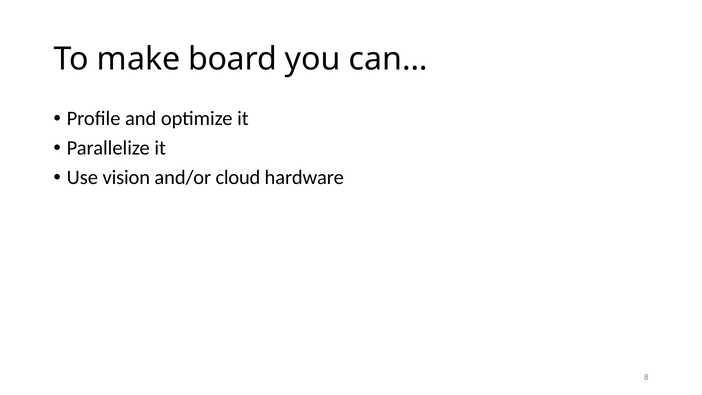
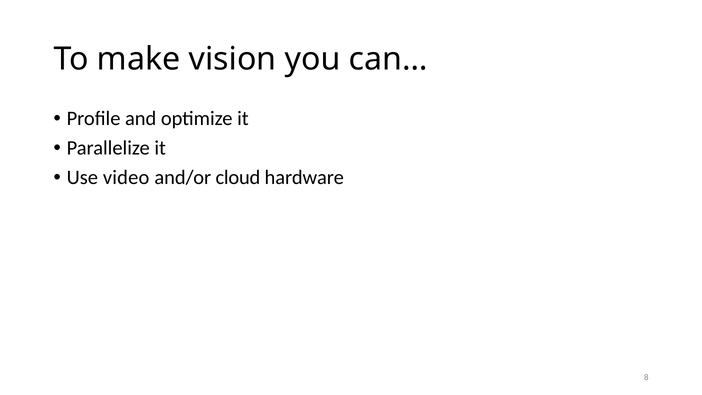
board: board -> vision (233, 59)
vision: vision -> video (126, 178)
